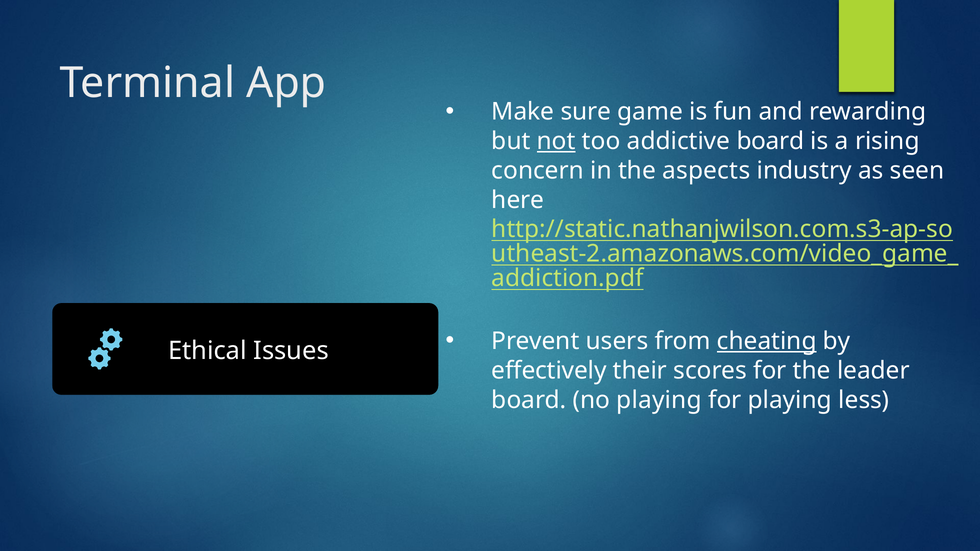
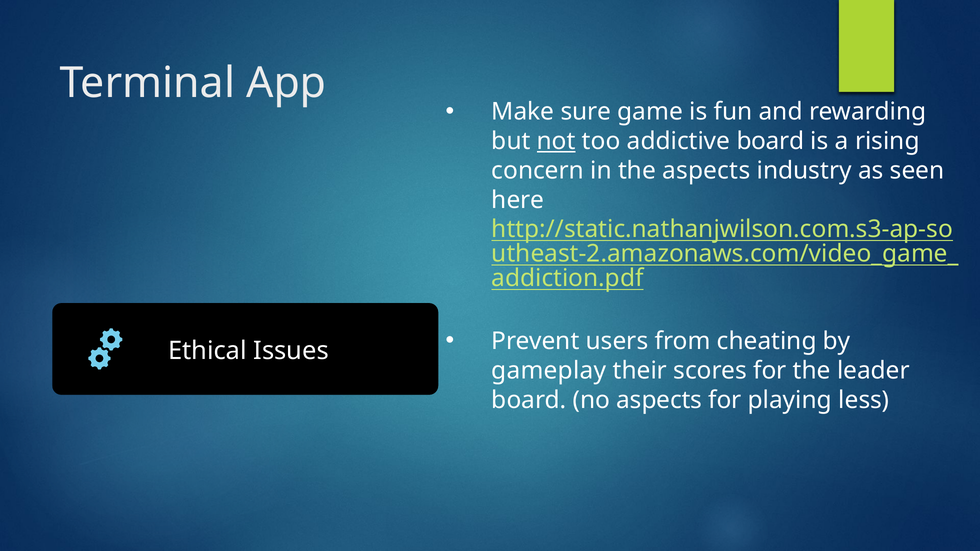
cheating underline: present -> none (767, 341)
effectively: effectively -> gameplay (549, 371)
no playing: playing -> aspects (659, 400)
